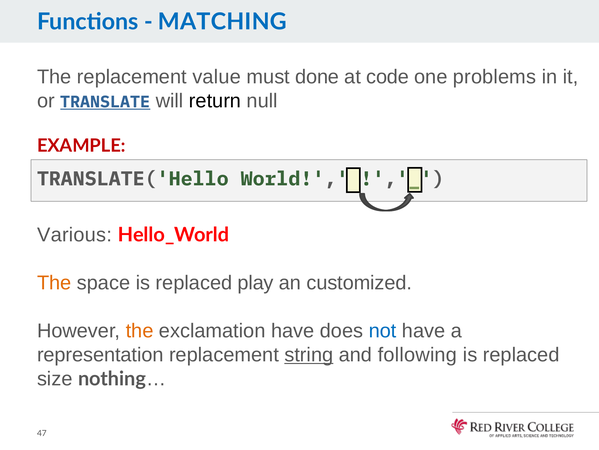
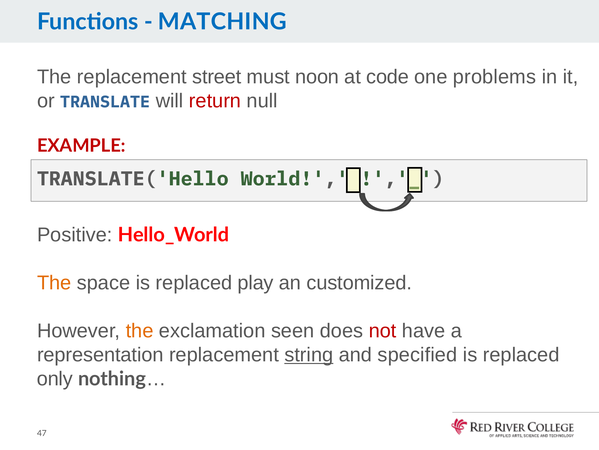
value: value -> street (217, 77)
done: done -> noon (317, 77)
TRANSLATE underline: present -> none (105, 102)
return colour: black -> red (215, 101)
Various: Various -> Positive (75, 235)
exclamation have: have -> seen (293, 330)
not colour: blue -> red (383, 330)
following: following -> specified (417, 354)
size: size -> only (55, 378)
